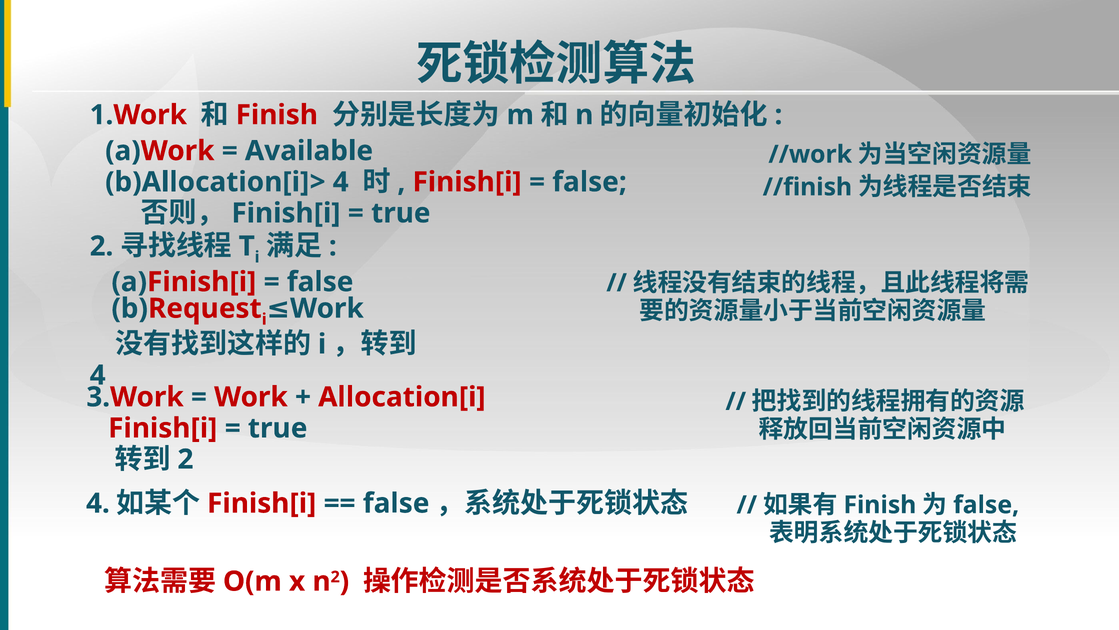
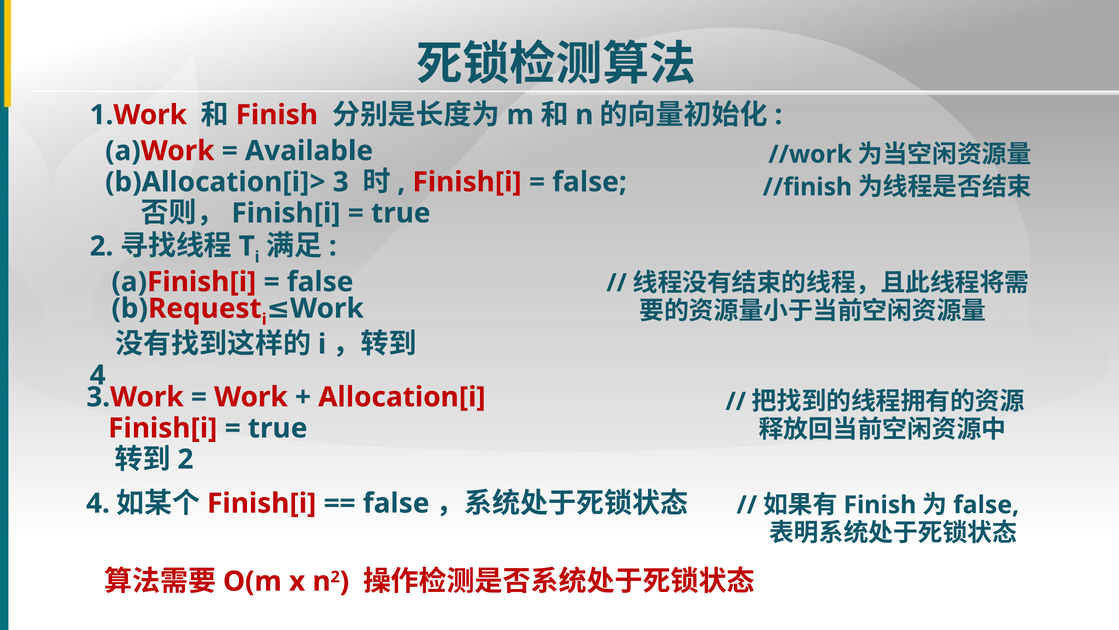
b)Allocation[i]> 4: 4 -> 3 (341, 182)
